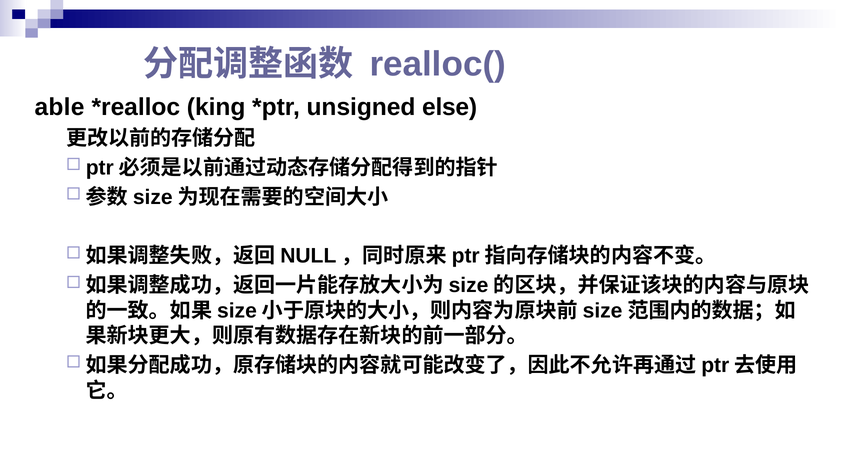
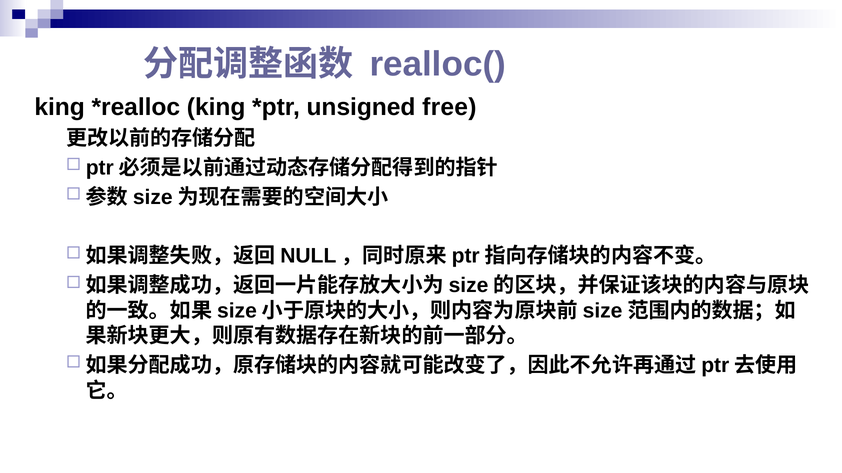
able: able -> king (60, 107)
else: else -> free (449, 107)
